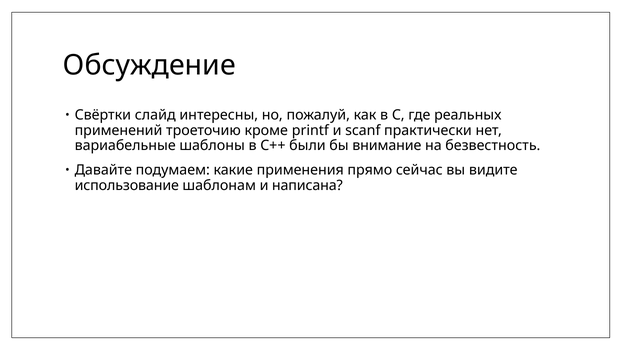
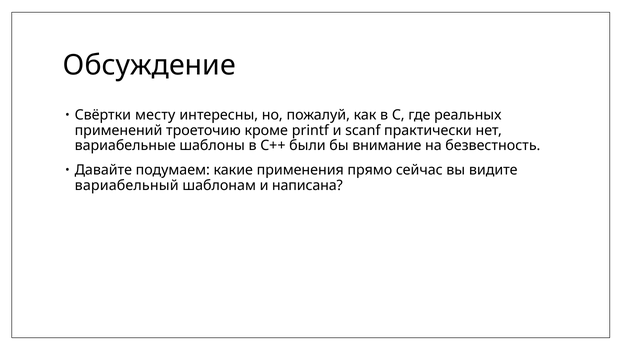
слайд: слайд -> месту (155, 115)
использование: использование -> вариабельный (127, 186)
